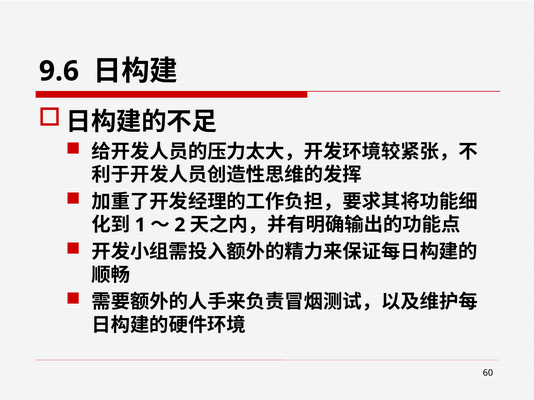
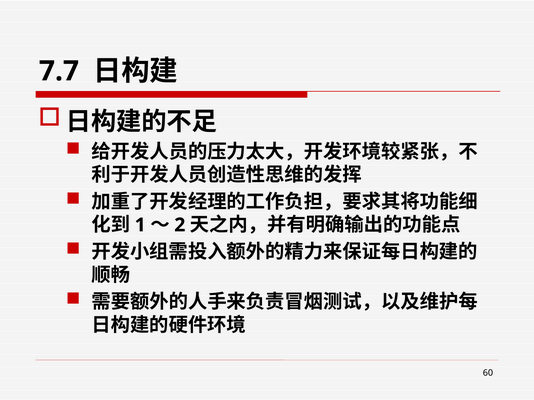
9.6: 9.6 -> 7.7 (59, 71)
